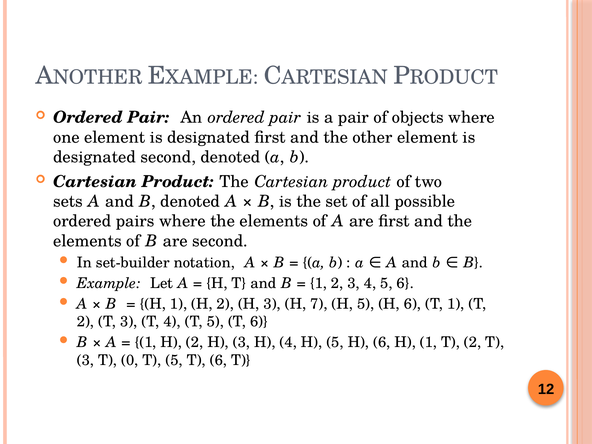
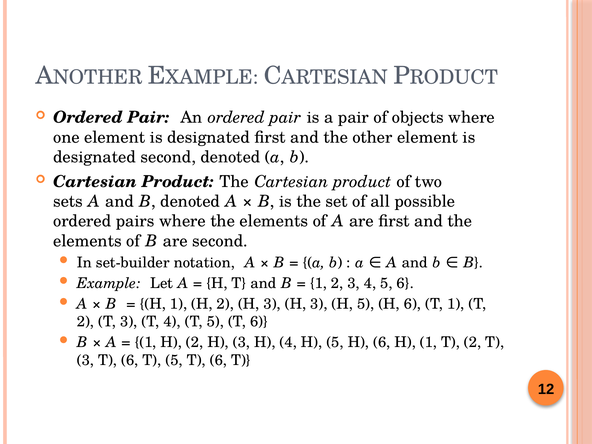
3 H 7: 7 -> 3 (319, 304)
3 T 0: 0 -> 6 (130, 360)
